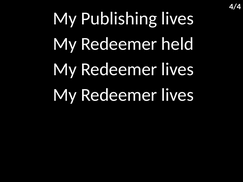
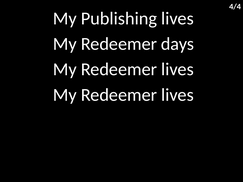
held: held -> days (178, 44)
